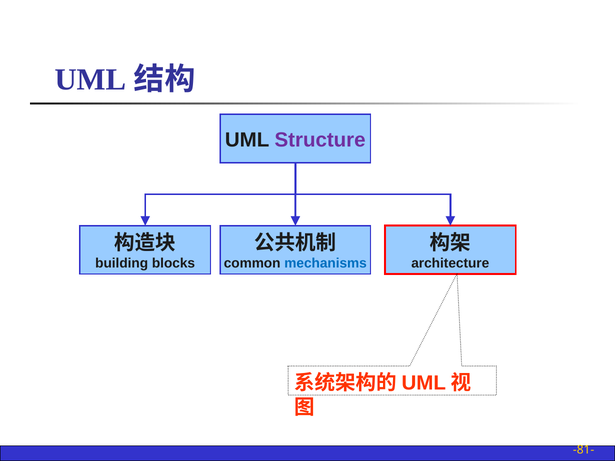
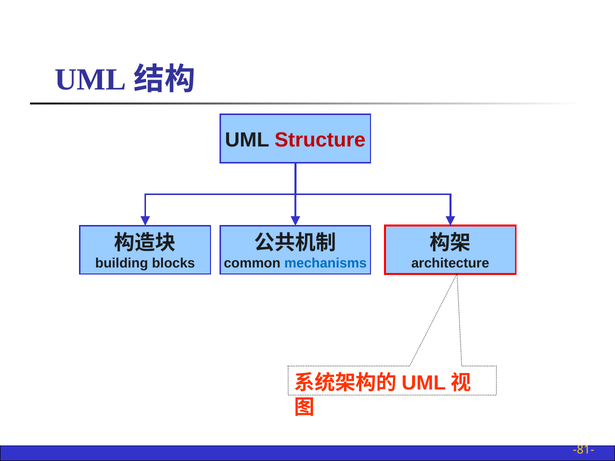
Structure colour: purple -> red (320, 140)
